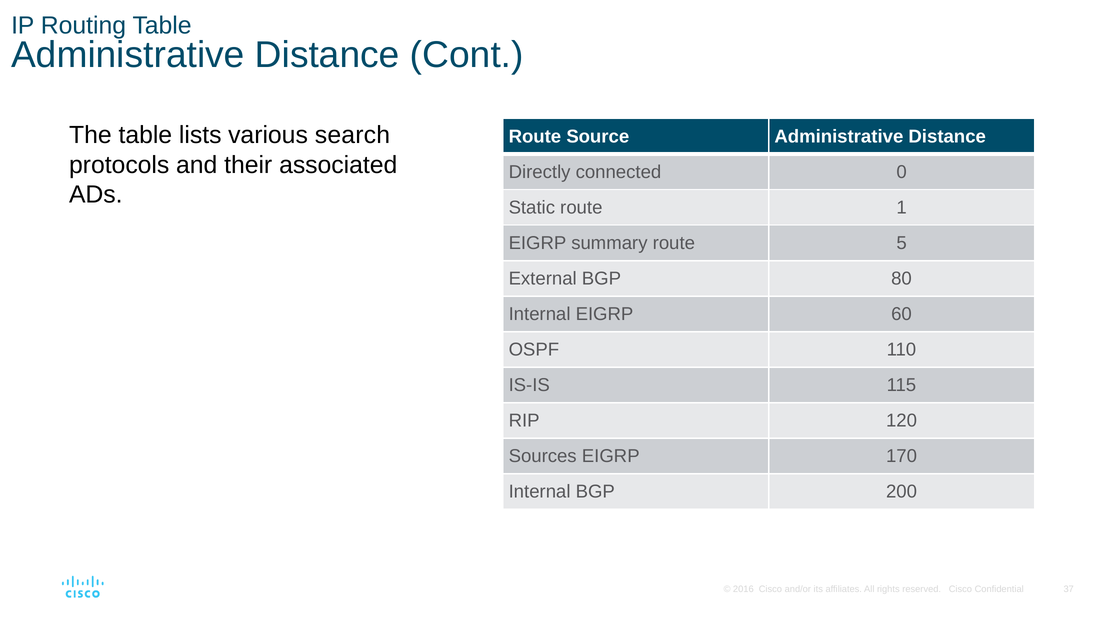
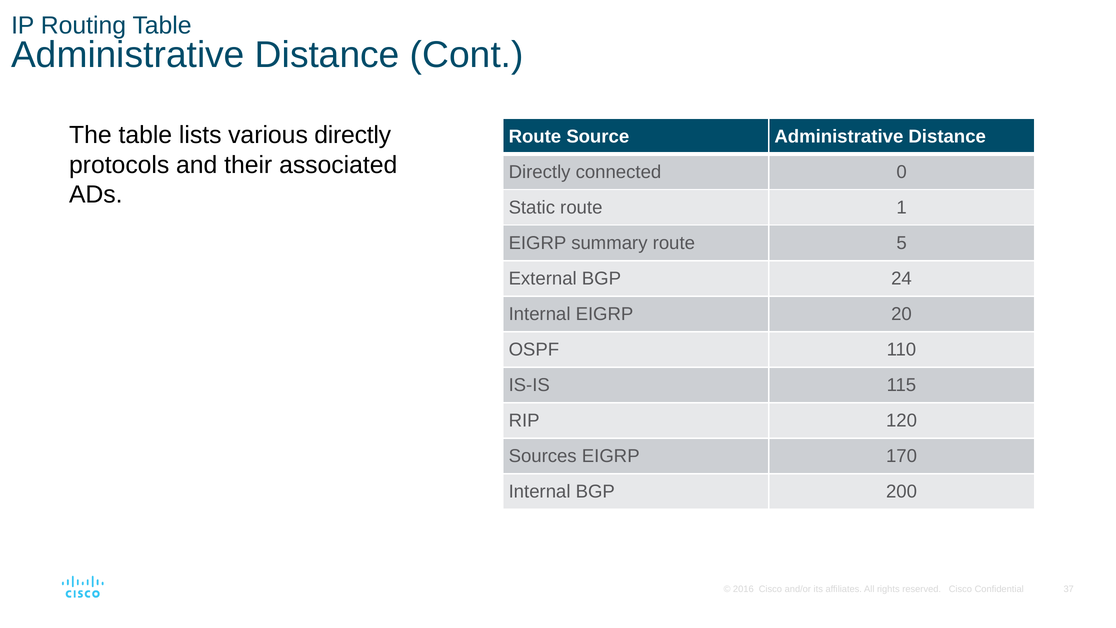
various search: search -> directly (353, 135)
80: 80 -> 24 (902, 279)
60: 60 -> 20 (902, 314)
